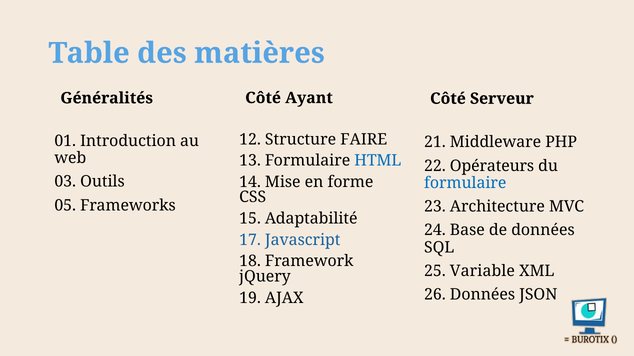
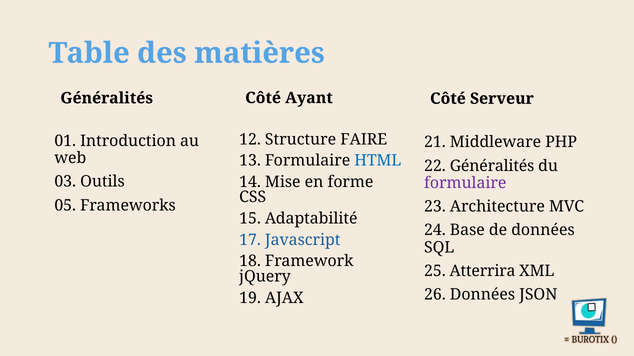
22 Opérateurs: Opérateurs -> Généralités (492, 166)
formulaire colour: blue -> purple (465, 183)
Variable: Variable -> Atterrira (483, 271)
